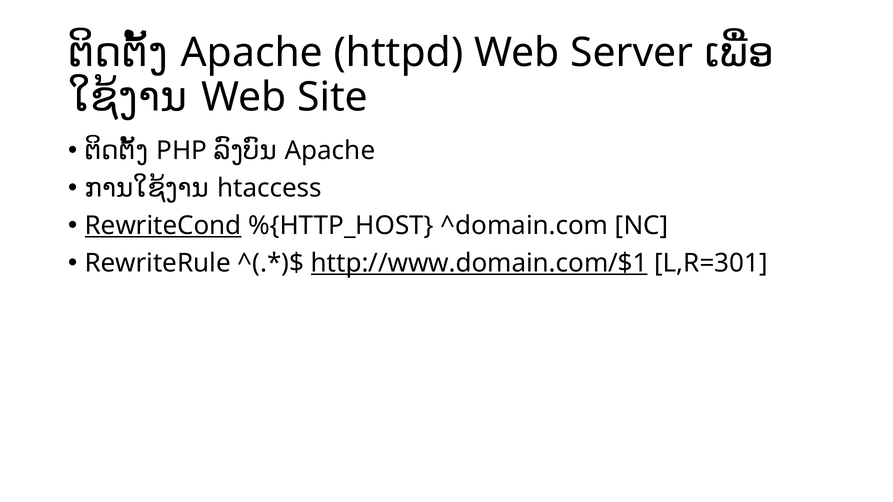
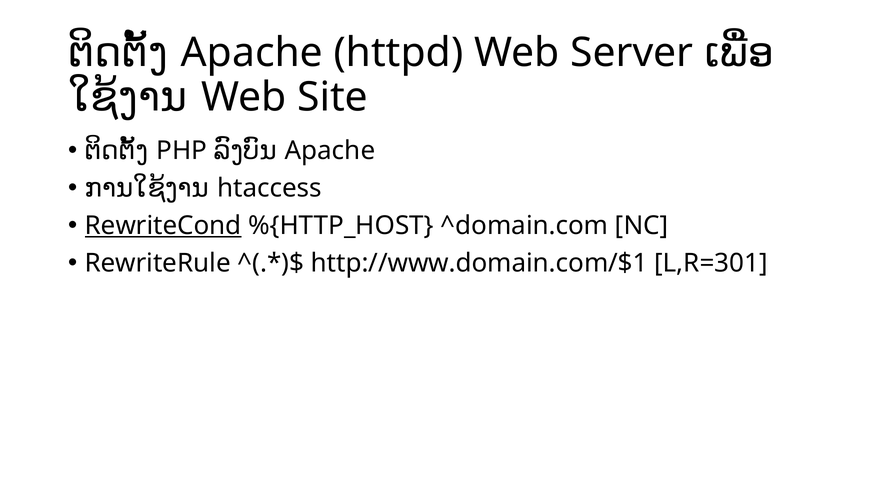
http://www.domain.com/$1 underline: present -> none (479, 263)
